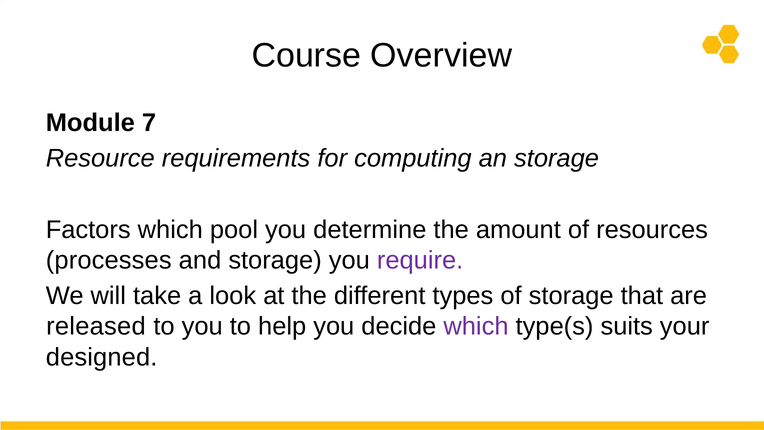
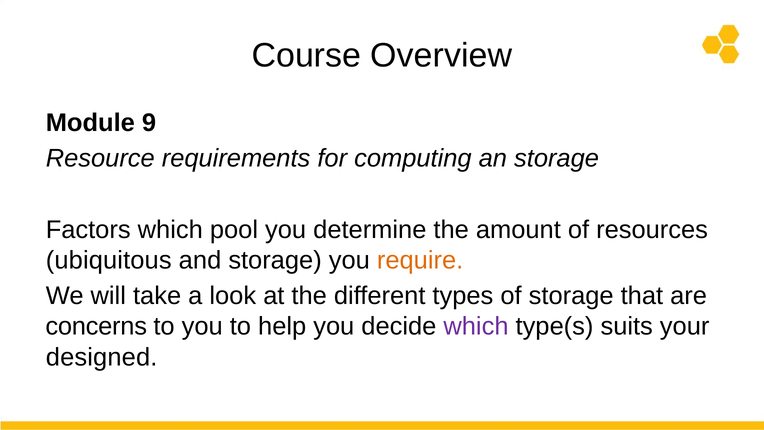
7: 7 -> 9 (149, 123)
processes: processes -> ubiquitous (109, 260)
require colour: purple -> orange (420, 260)
released: released -> concerns (96, 326)
